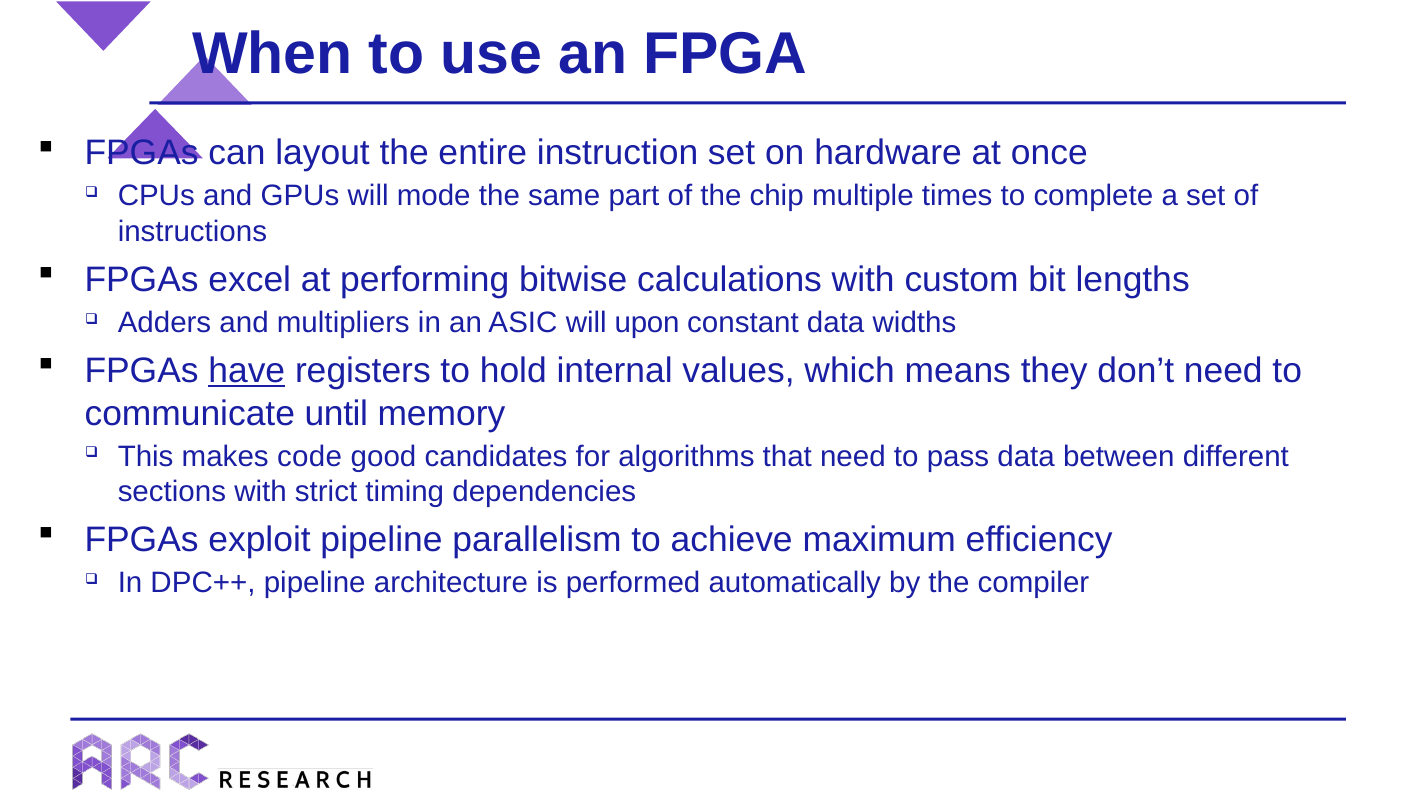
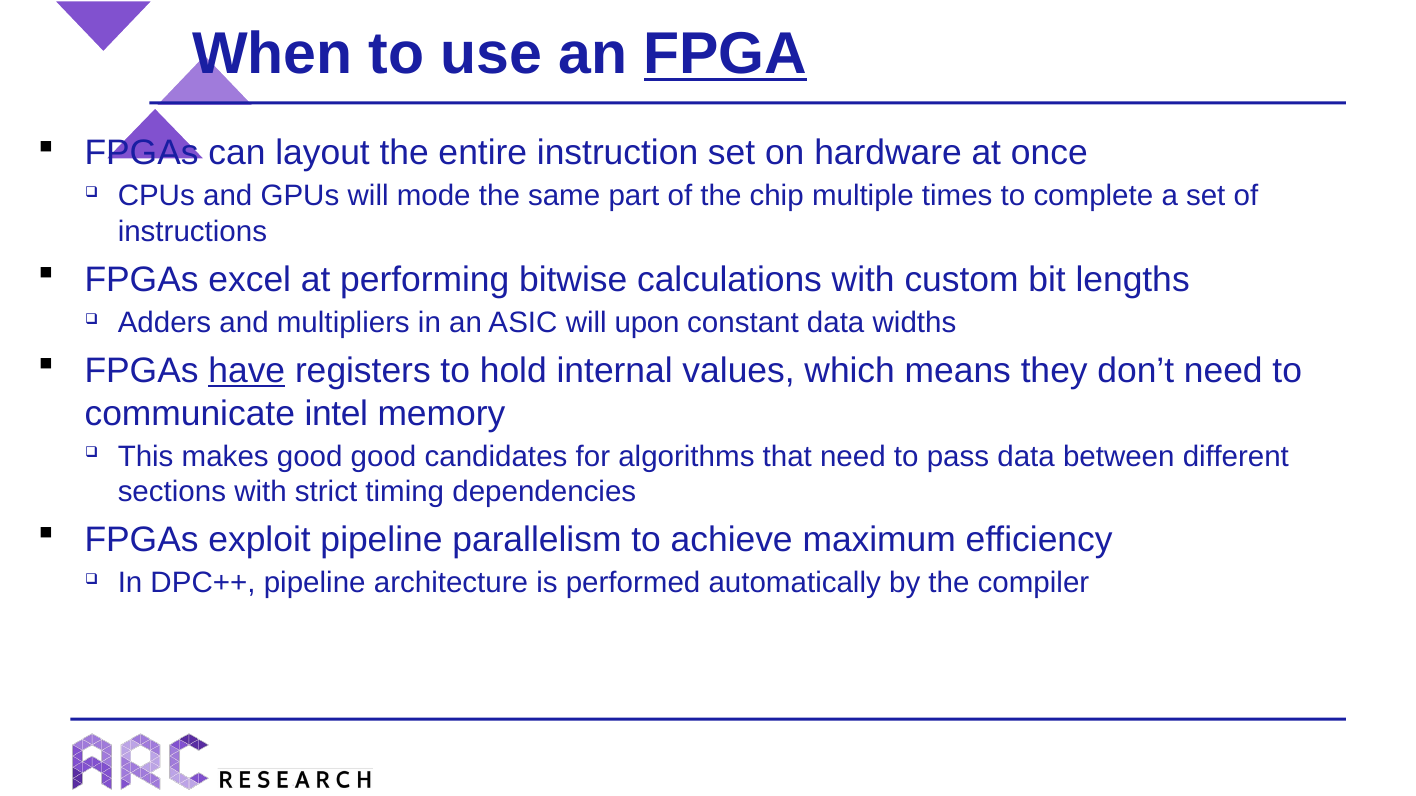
FPGA underline: none -> present (725, 54)
until: until -> intel (336, 414)
makes code: code -> good (310, 457)
